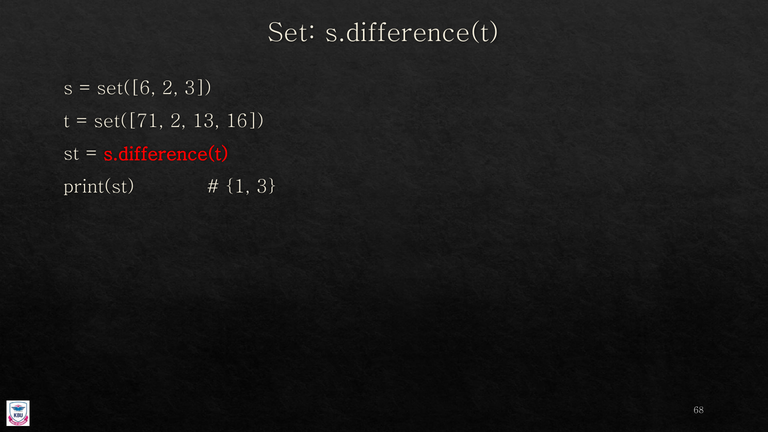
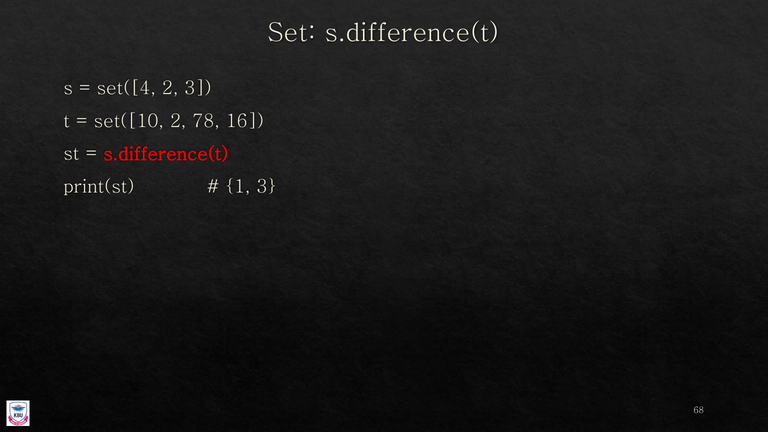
set([6: set([6 -> set([4 (126, 88)
set([71: set([71 -> set([10 (129, 121)
13: 13 -> 78 (206, 121)
